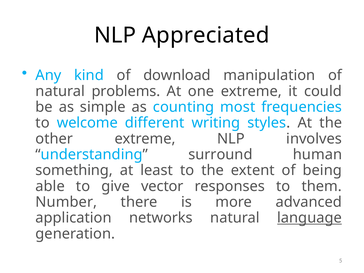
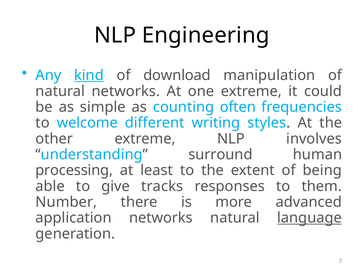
Appreciated: Appreciated -> Engineering (206, 35)
kind underline: none -> present (89, 75)
natural problems: problems -> networks (126, 91)
most: most -> often (238, 107)
something: something -> processing (74, 170)
vector: vector -> tracks (162, 186)
